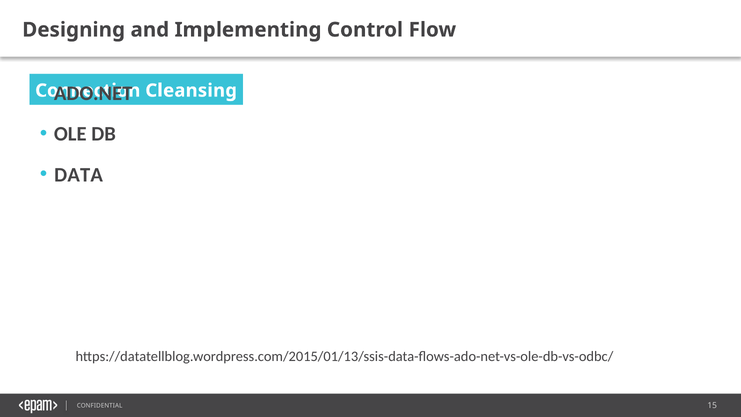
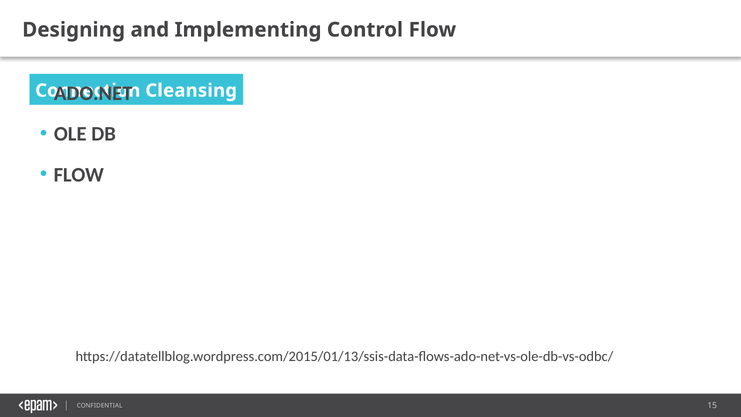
DATA: DATA -> FLOW (79, 175)
